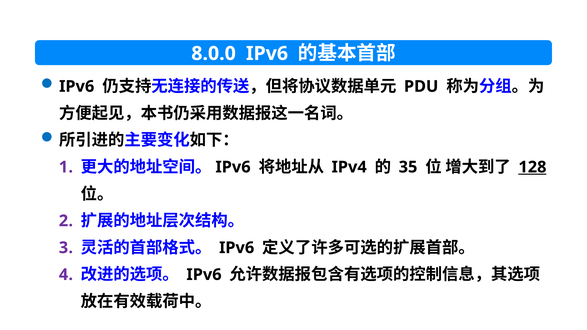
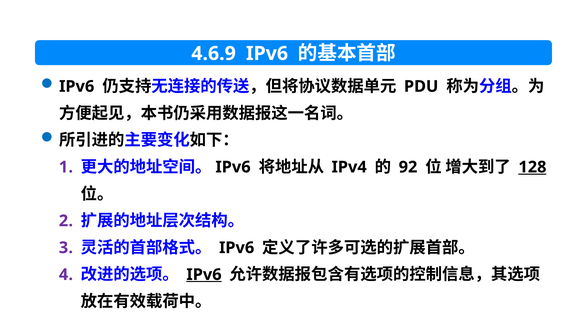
8.0.0: 8.0.0 -> 4.6.9 (214, 54)
35: 35 -> 92 (408, 167)
IPv6 underline: none -> present (204, 275)
